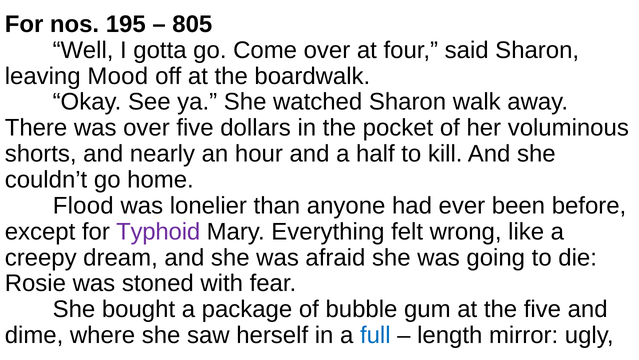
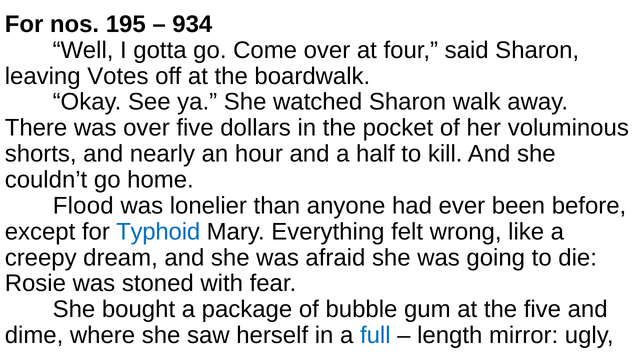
805: 805 -> 934 (192, 24)
Mood: Mood -> Votes (118, 76)
Typhoid colour: purple -> blue (158, 231)
